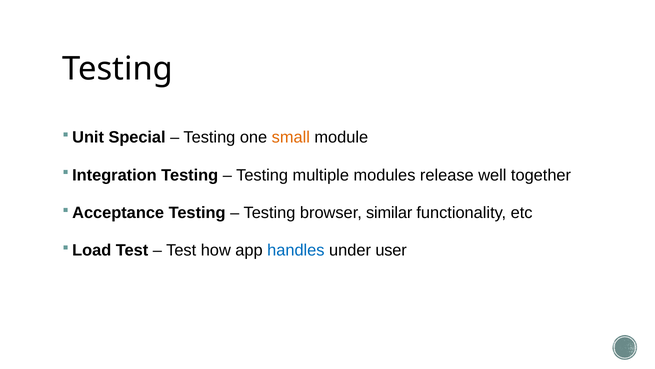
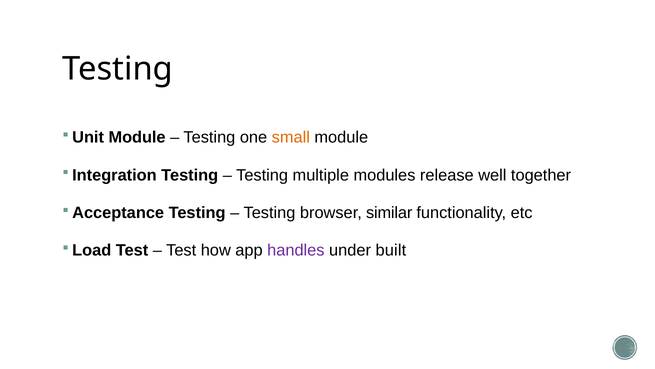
Special: Special -> Module (137, 137)
handles colour: blue -> purple (296, 250)
user: user -> built (391, 250)
